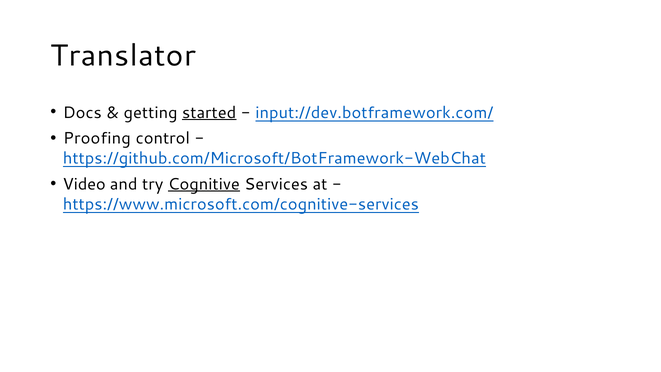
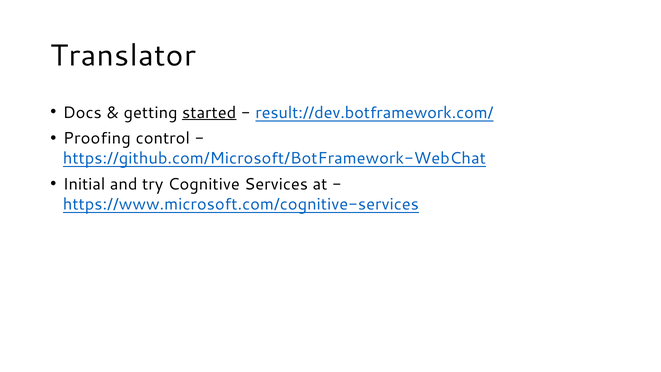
input://dev.botframework.com/: input://dev.botframework.com/ -> result://dev.botframework.com/ (374, 113)
Video: Video -> Initial (84, 184)
Cognitive underline: present -> none (204, 184)
